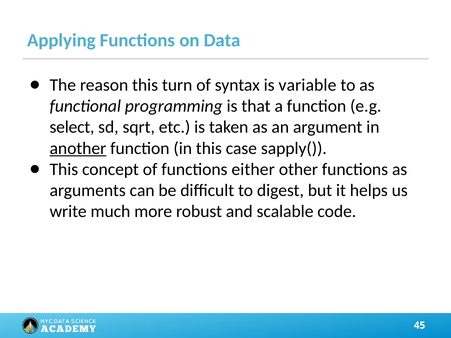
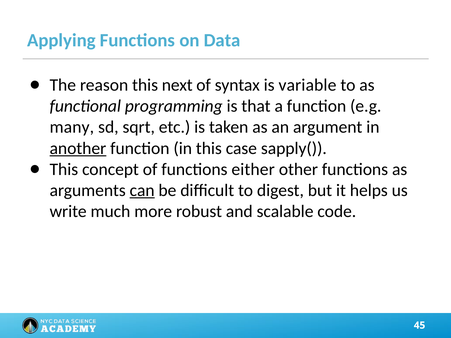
turn: turn -> next (177, 85)
select: select -> many (72, 127)
can underline: none -> present (142, 190)
